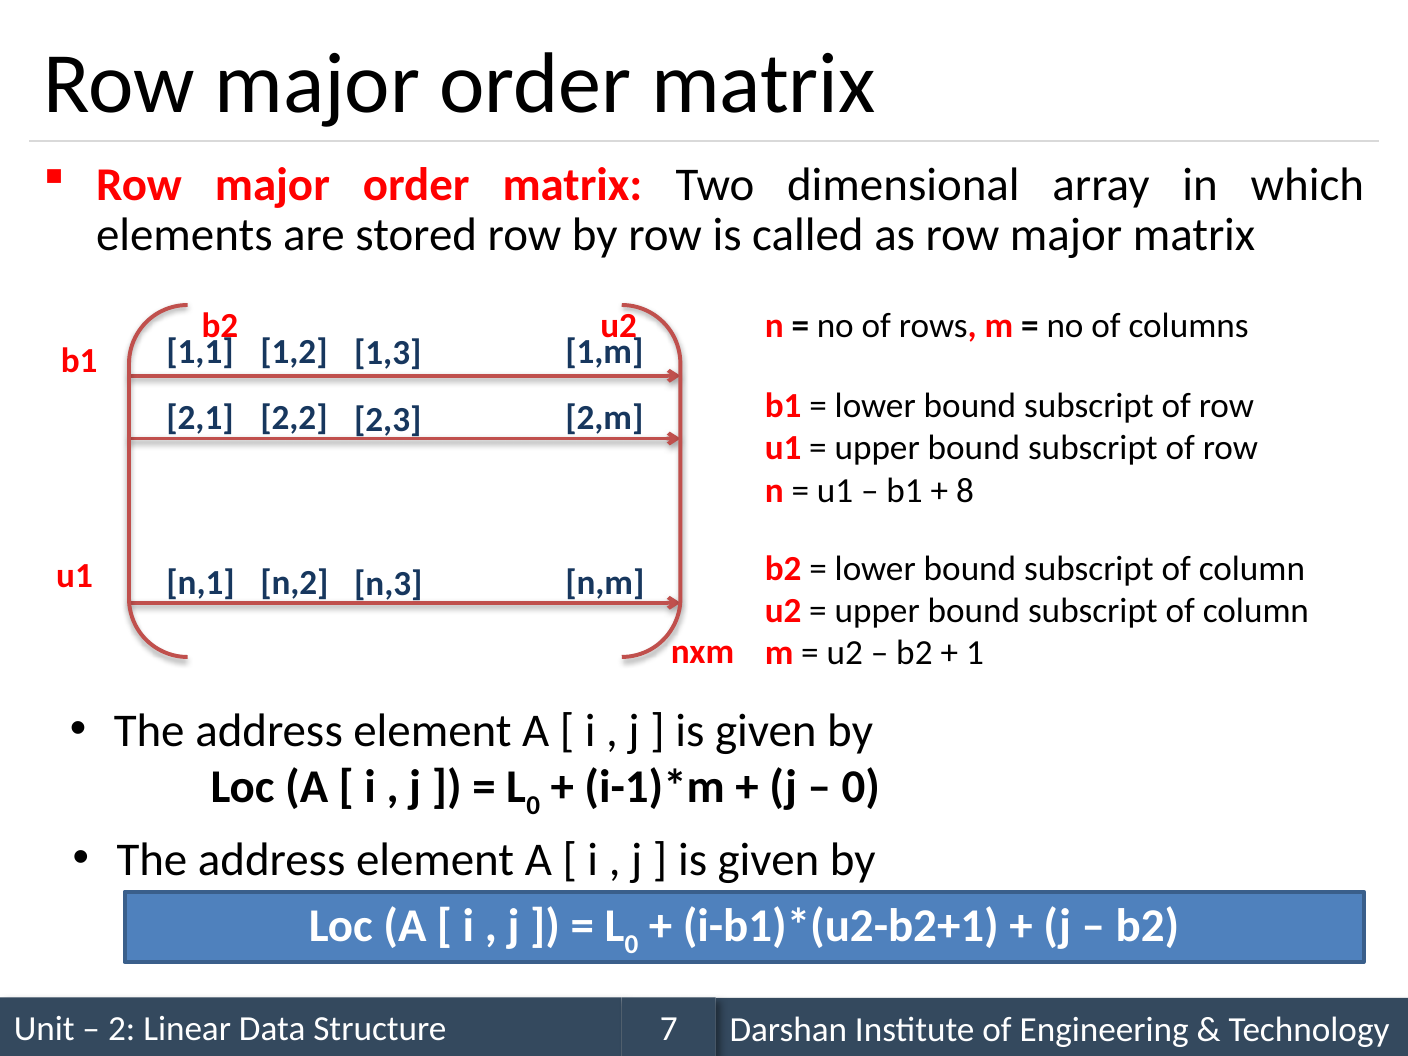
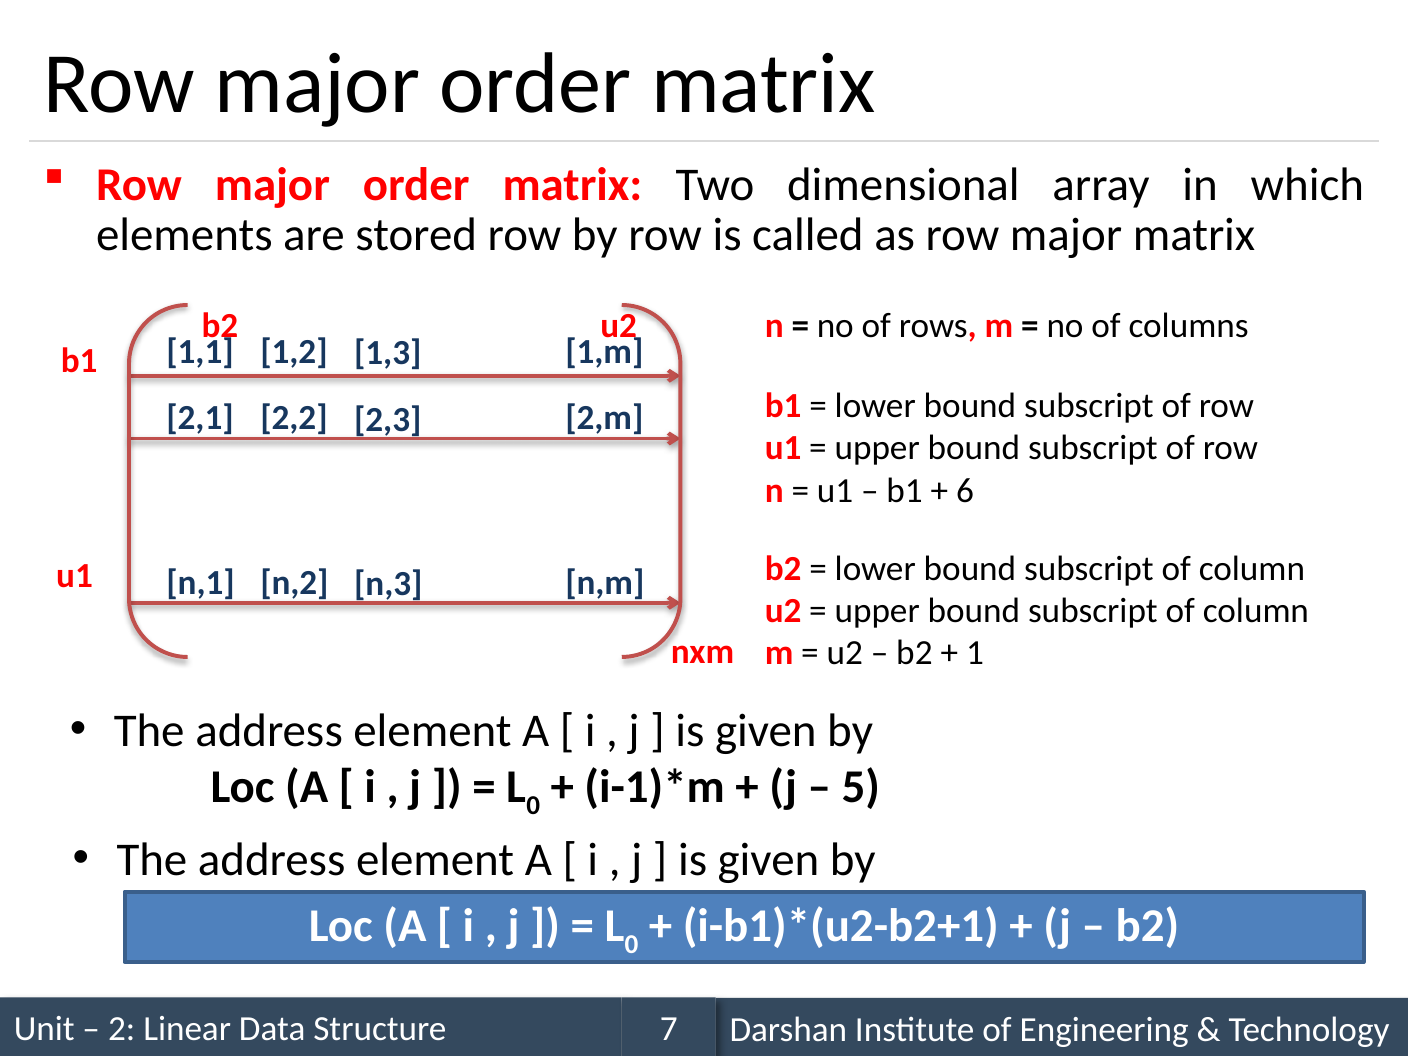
8: 8 -> 6 (965, 490)
0: 0 -> 5 (861, 787)
